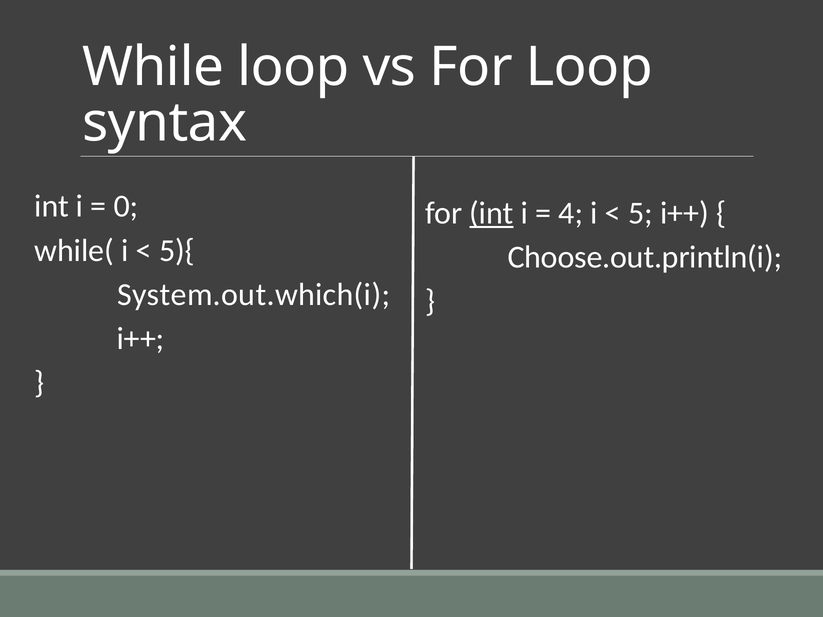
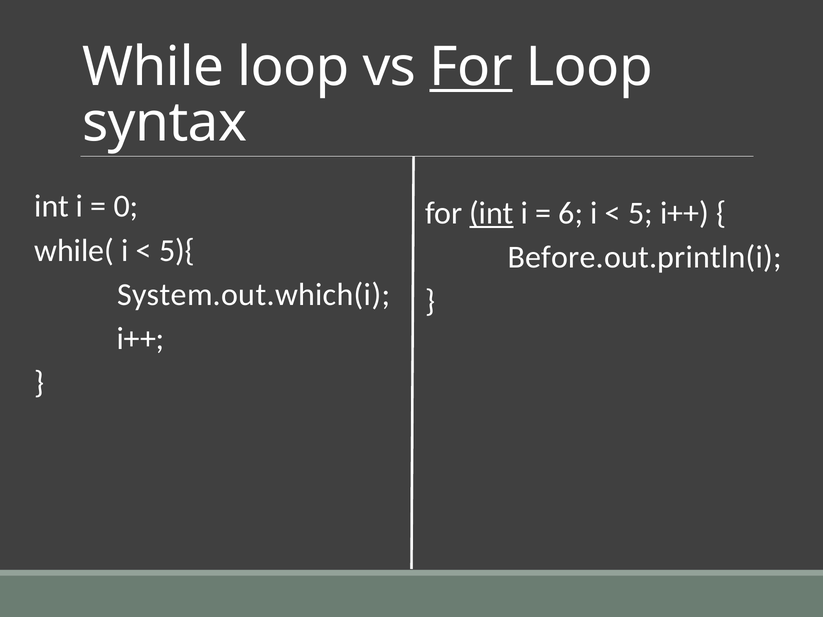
For underline: none -> present (471, 67)
4: 4 -> 6 (571, 213)
Choose.out.println(i: Choose.out.println(i -> Before.out.println(i (645, 257)
